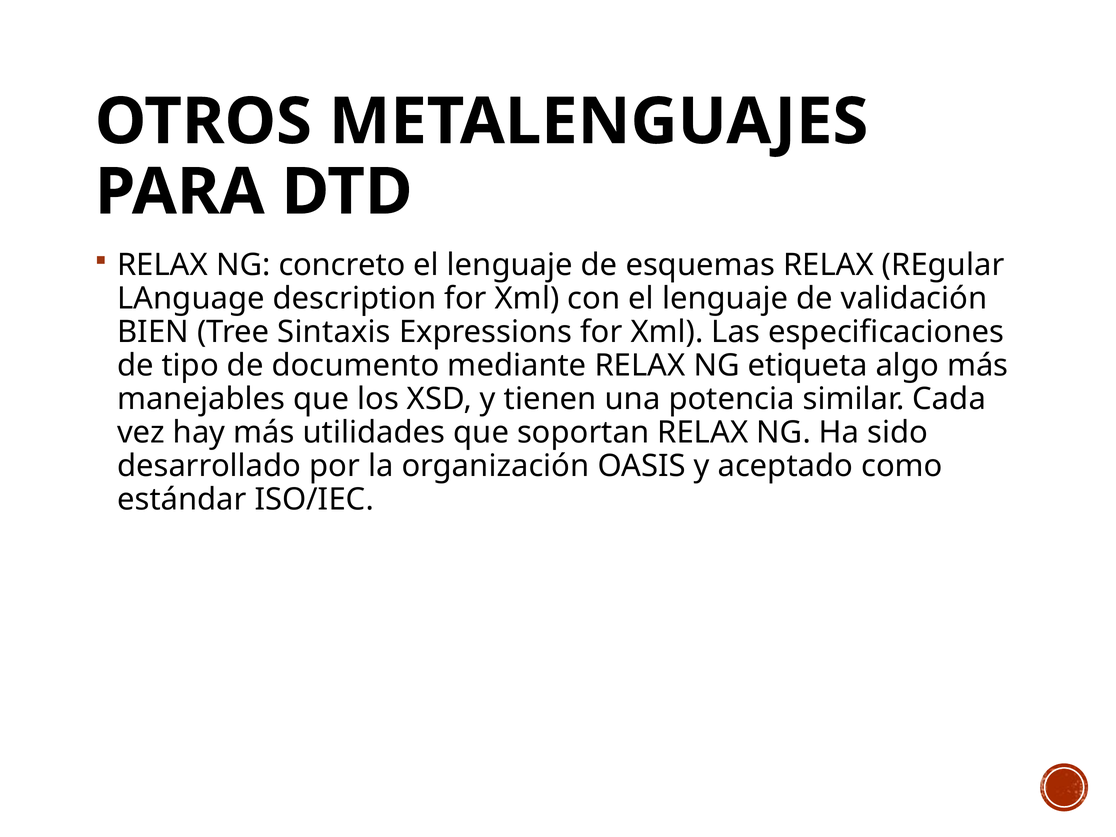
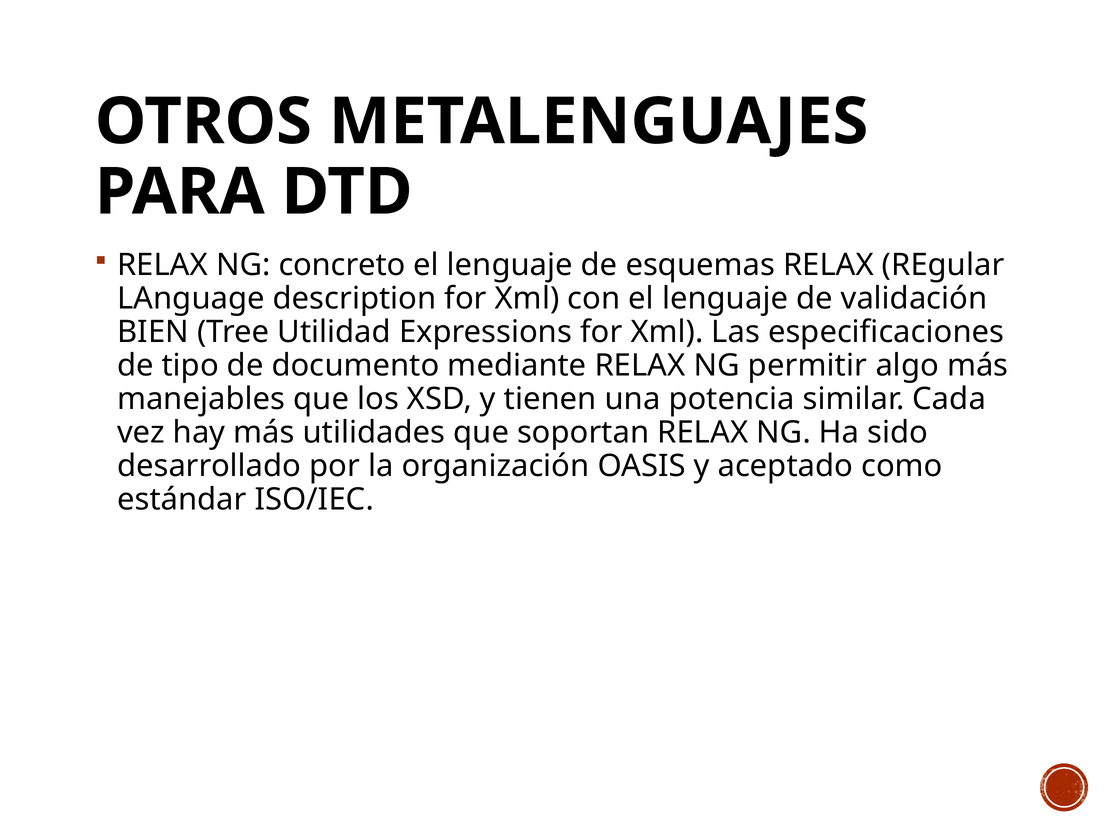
Sintaxis: Sintaxis -> Utilidad (334, 332)
etiqueta: etiqueta -> permitir (808, 366)
